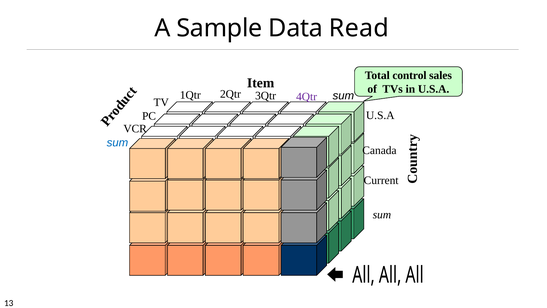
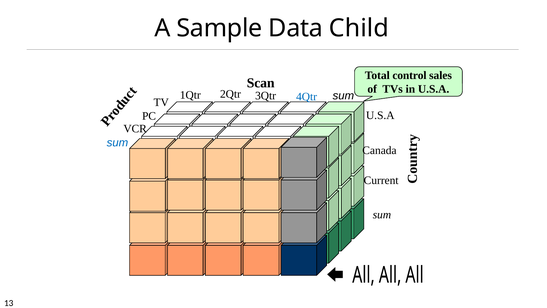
Read: Read -> Child (359, 28)
Item: Item -> Scan (261, 83)
4Qtr colour: purple -> blue (307, 97)
